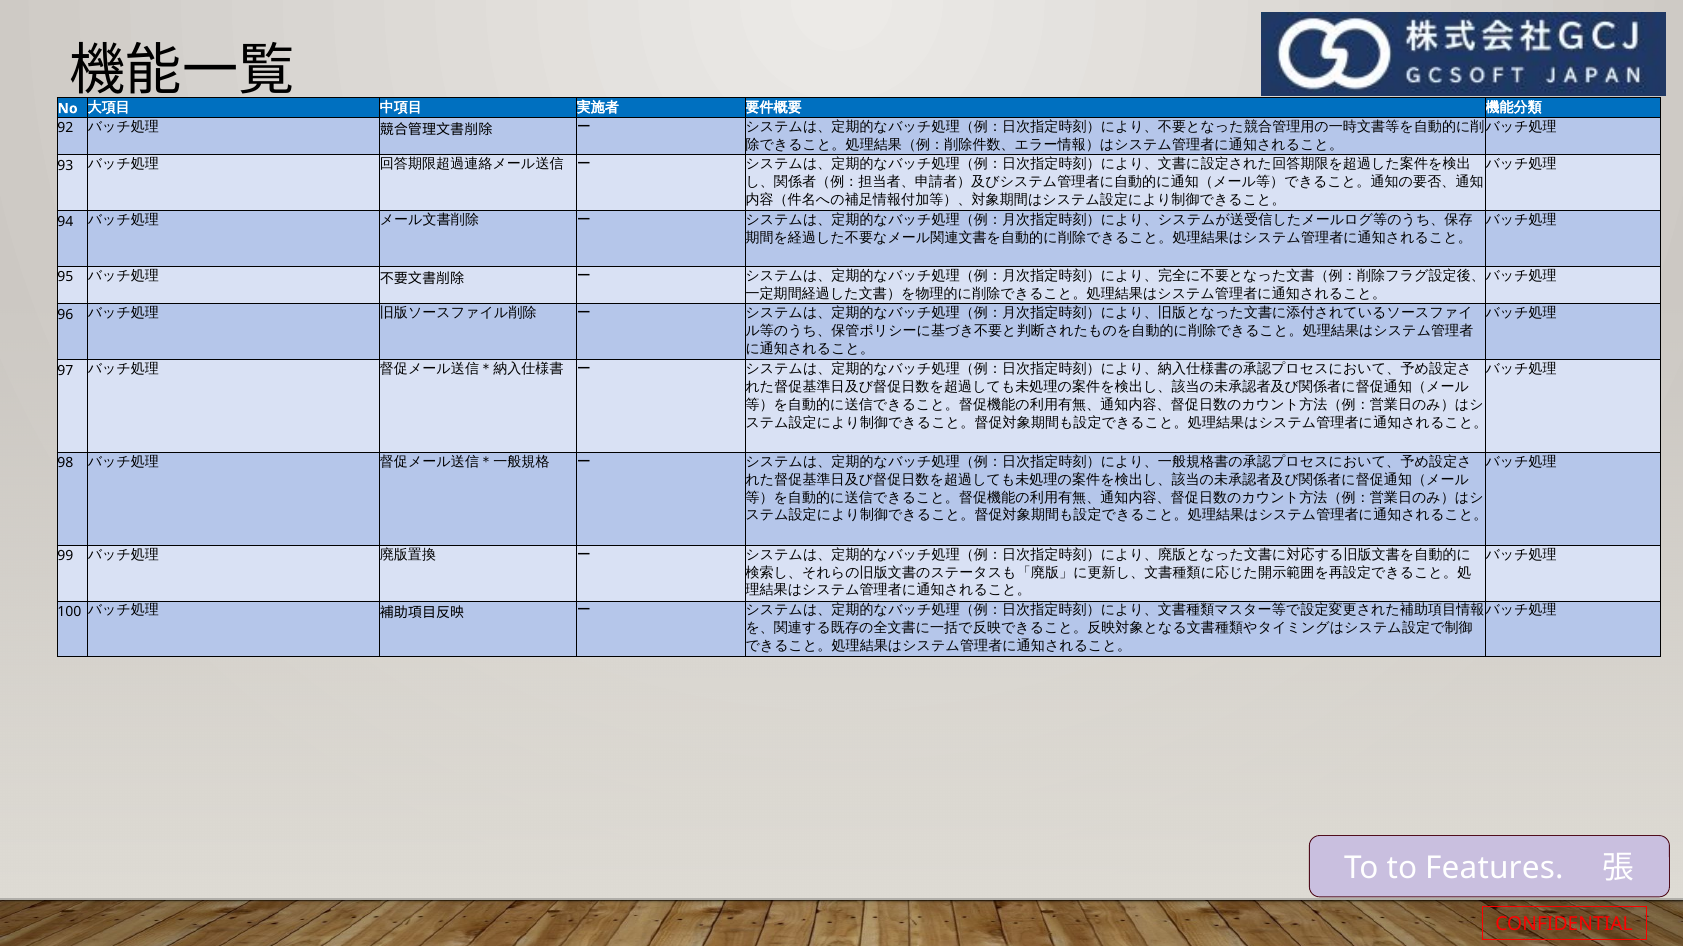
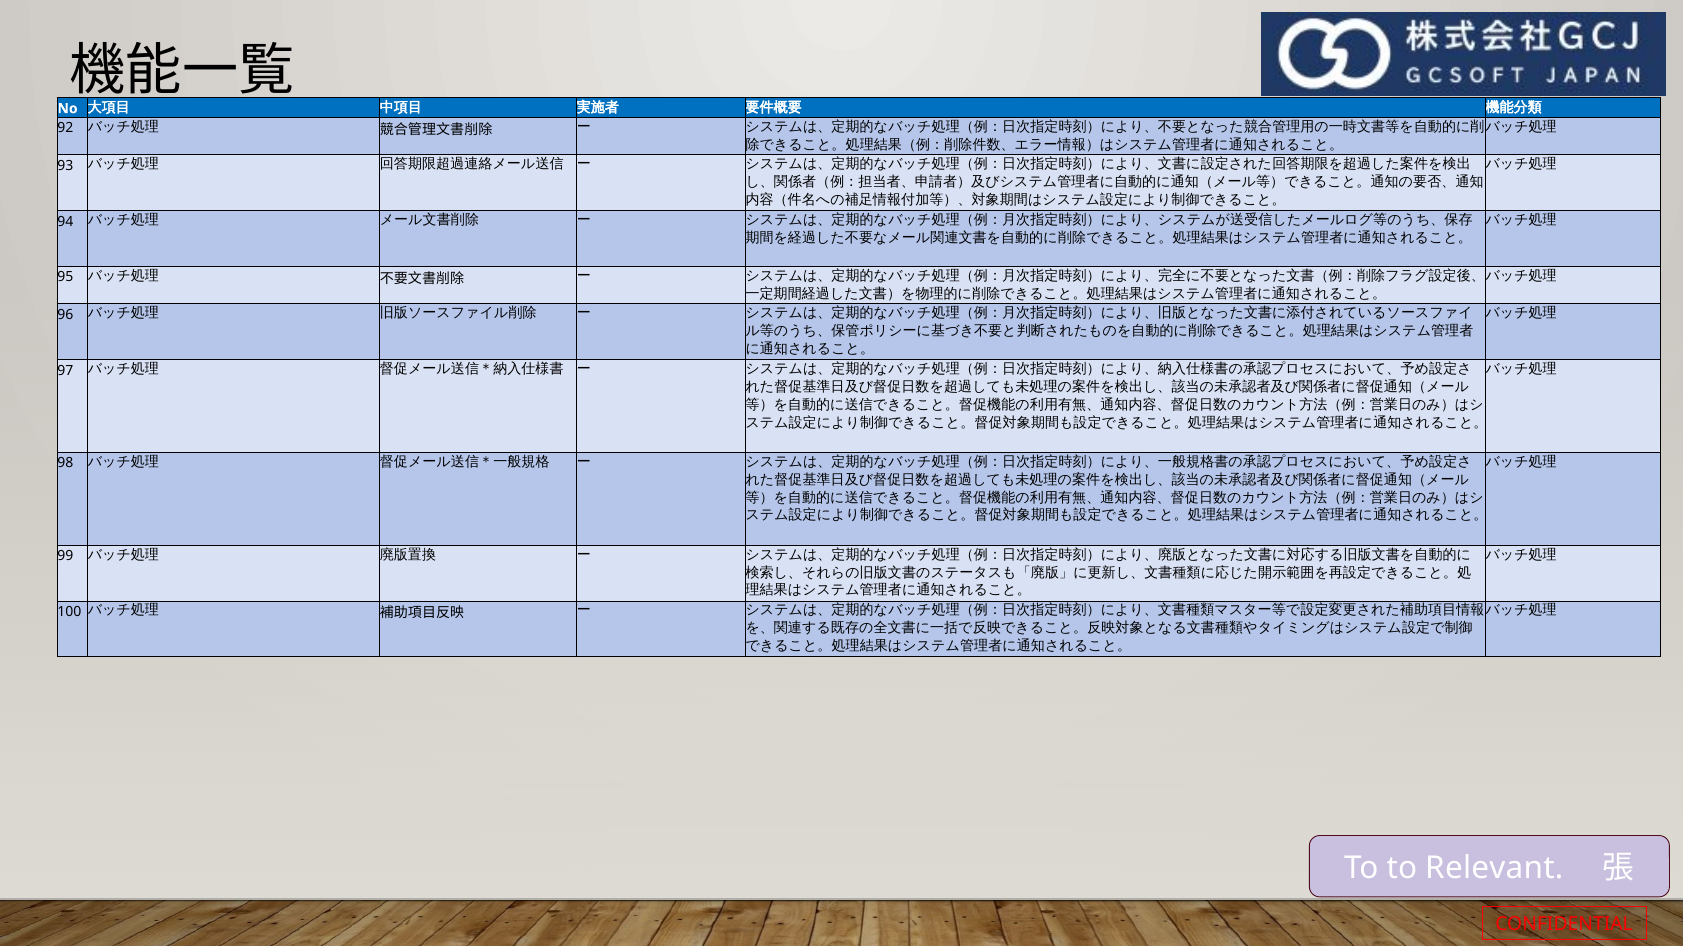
Features: Features -> Relevant (1494, 869)
